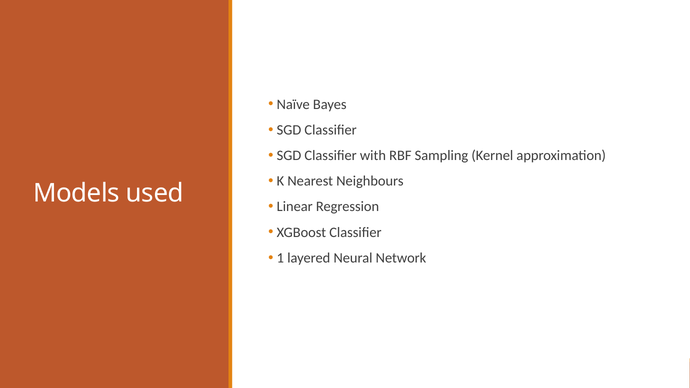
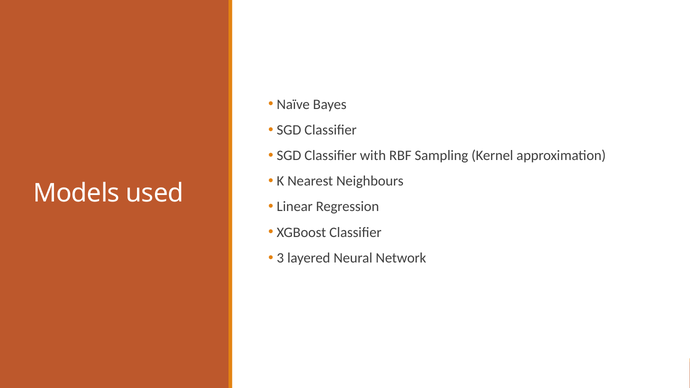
1: 1 -> 3 (280, 258)
